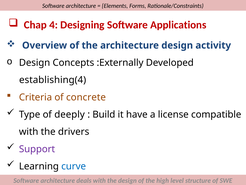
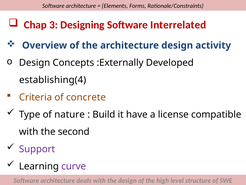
4: 4 -> 3 (54, 25)
Applications: Applications -> Interrelated (178, 25)
deeply: deeply -> nature (70, 114)
drivers: drivers -> second (74, 131)
curve colour: blue -> purple (74, 166)
